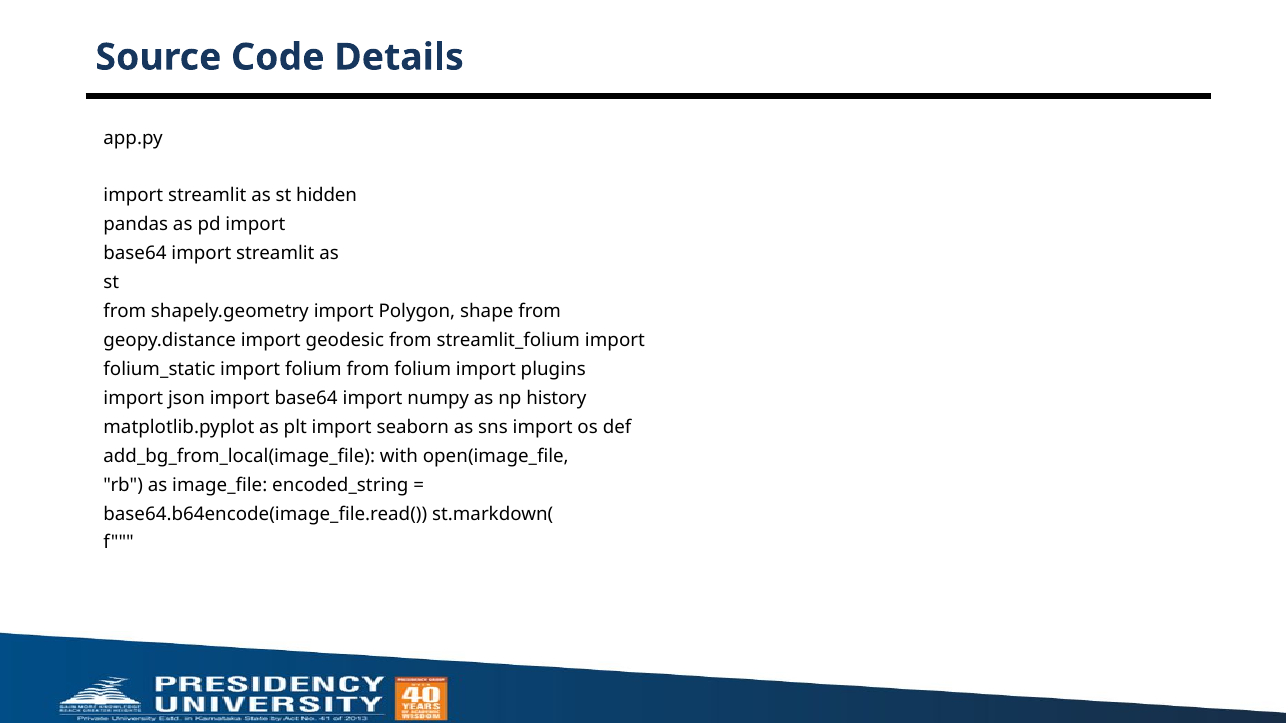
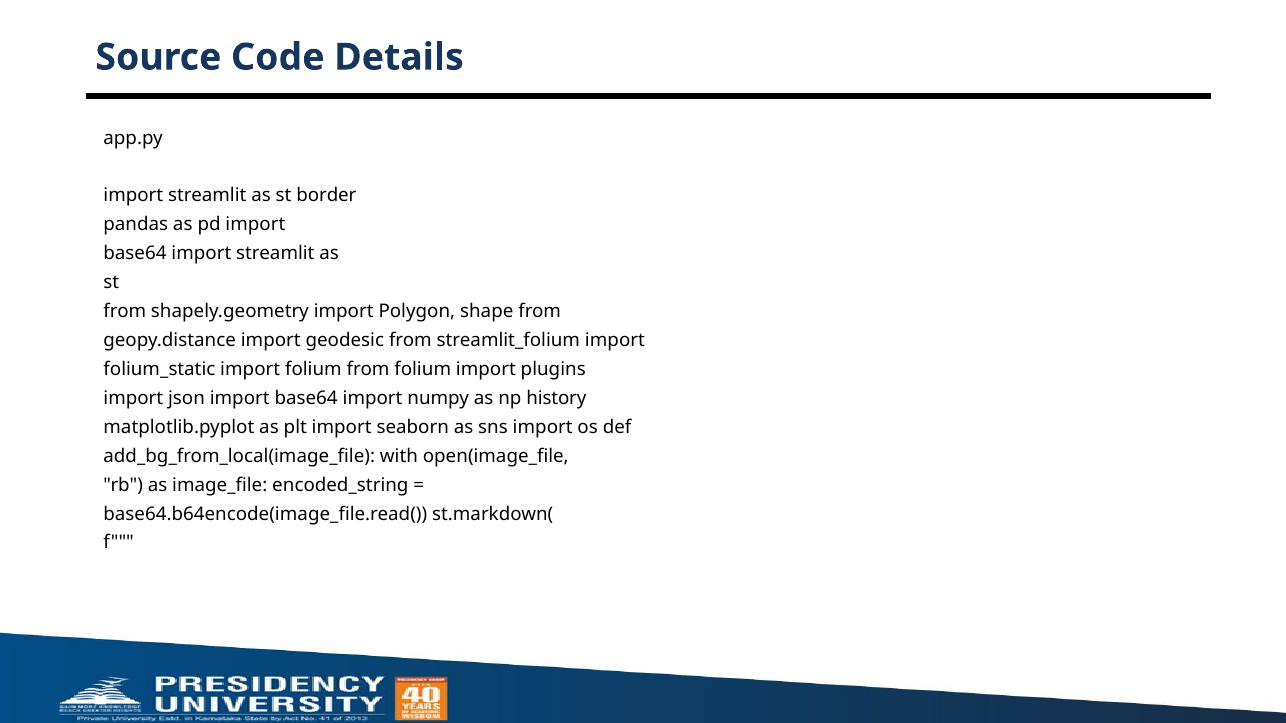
hidden: hidden -> border (326, 196)
